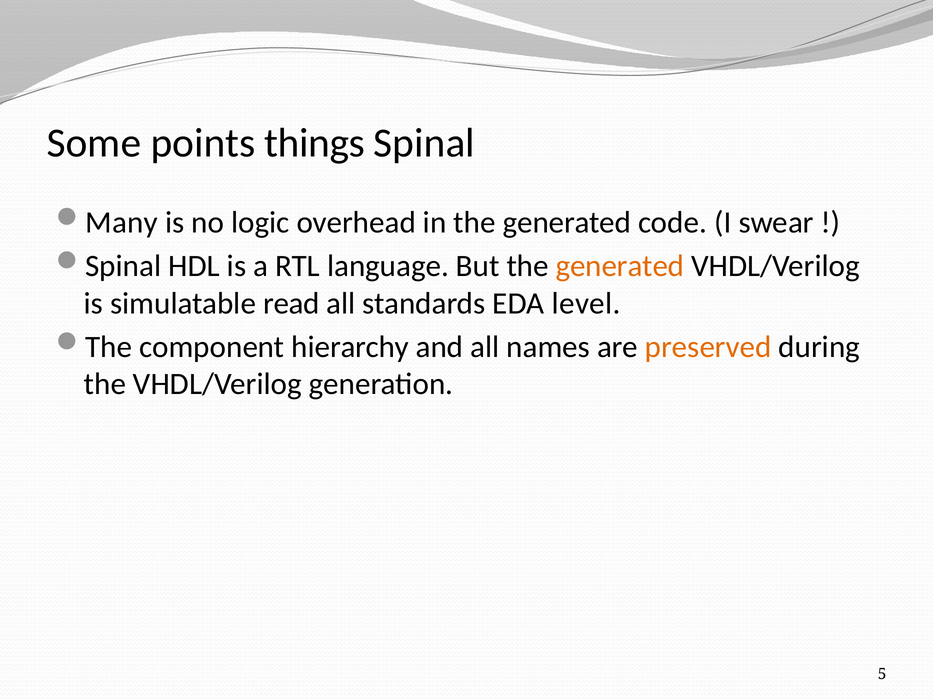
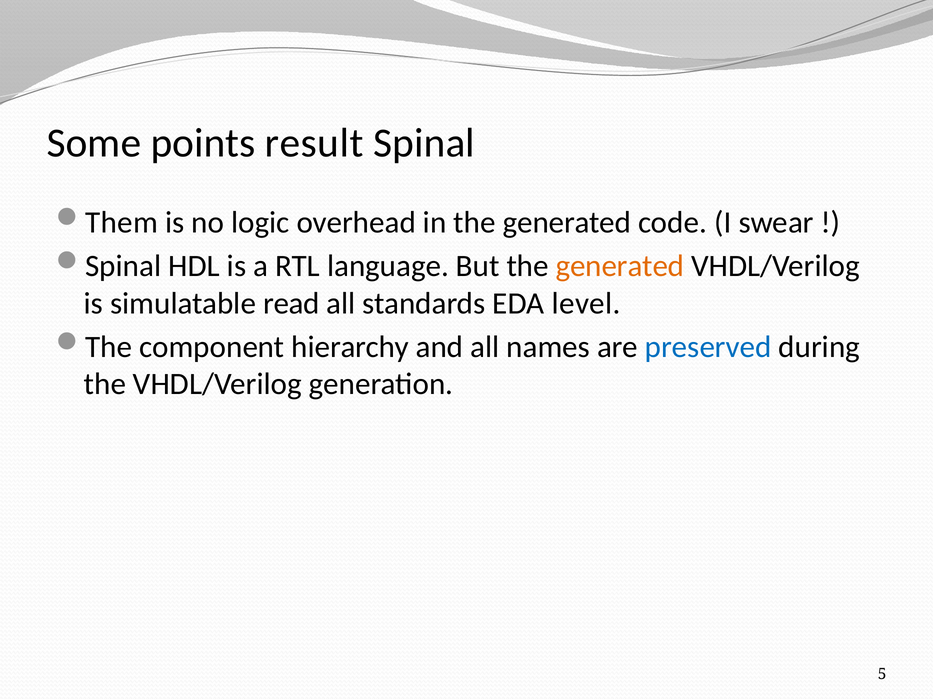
things: things -> result (314, 143)
Many: Many -> Them (122, 223)
preserved colour: orange -> blue (708, 347)
